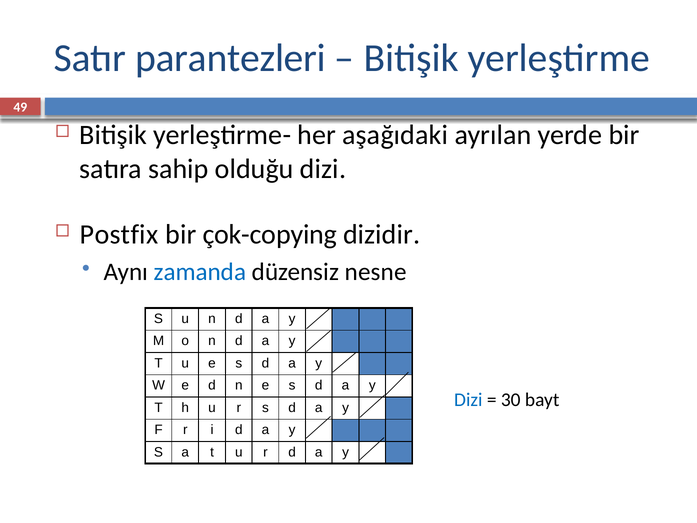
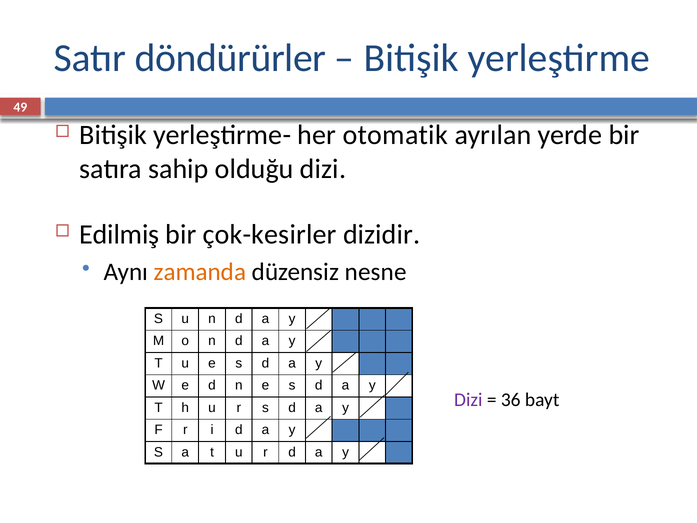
parantezleri: parantezleri -> döndürürler (231, 58)
aşağıdaki: aşağıdaki -> otomatik (395, 135)
Postfix: Postfix -> Edilmiş (119, 235)
çok-copying: çok-copying -> çok-kesirler (270, 235)
zamanda colour: blue -> orange (200, 272)
Dizi colour: blue -> purple (468, 400)
30: 30 -> 36 (511, 400)
